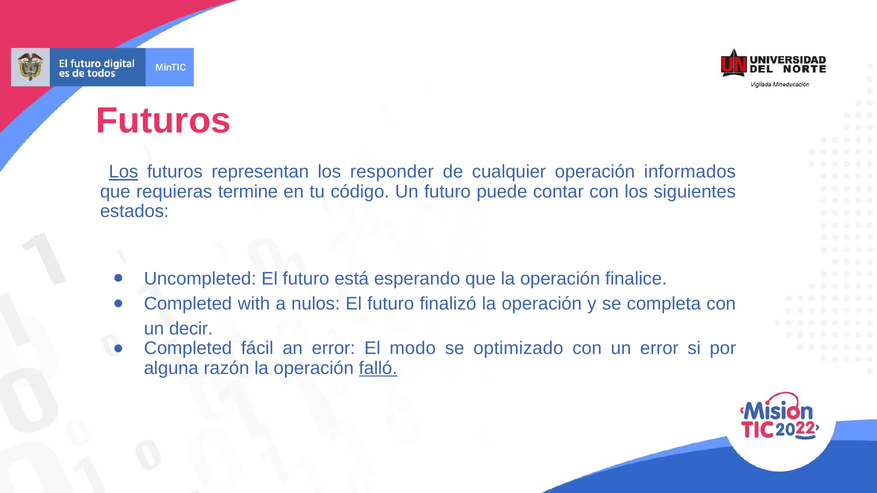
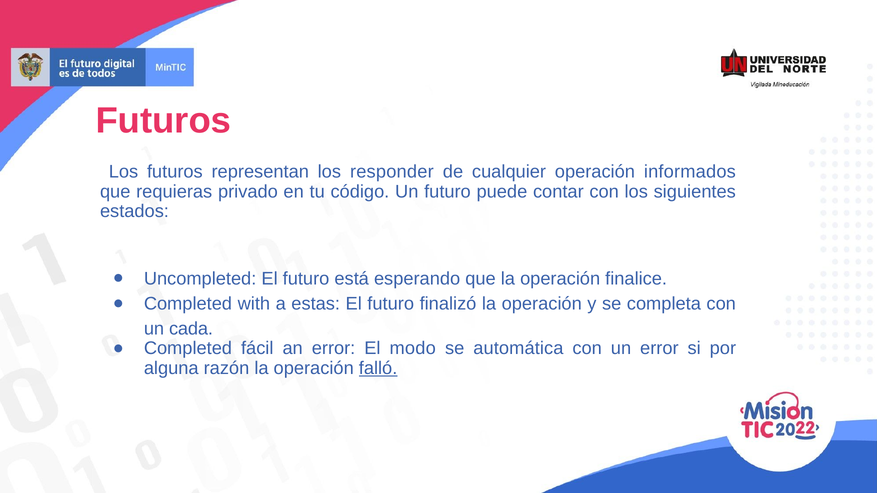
Los underline: present -> none (124, 172)
termine: termine -> privado (248, 192)
nulos: nulos -> estas (316, 304)
decir: decir -> cada (191, 329)
optimizado: optimizado -> automática (518, 349)
